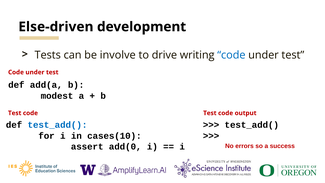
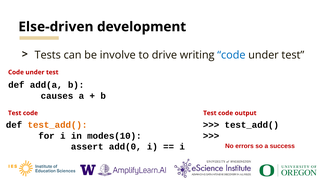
modest: modest -> causes (57, 96)
test_add( colour: blue -> orange (57, 125)
cases(10: cases(10 -> modes(10 (114, 136)
